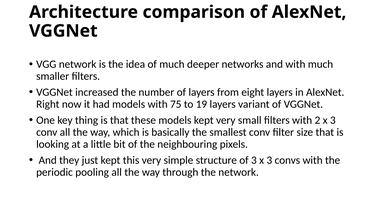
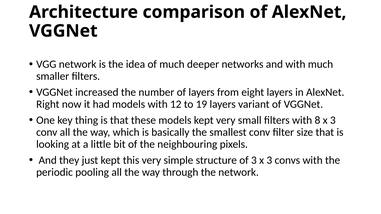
75: 75 -> 12 (176, 104)
2: 2 -> 8 (317, 120)
